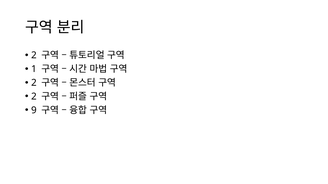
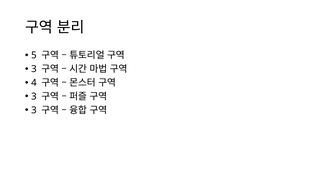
2: 2 -> 5 (34, 55)
1: 1 -> 3 (34, 69)
2: 2 -> 4 (34, 83)
2: 2 -> 3 (34, 97)
9: 9 -> 3 (34, 110)
